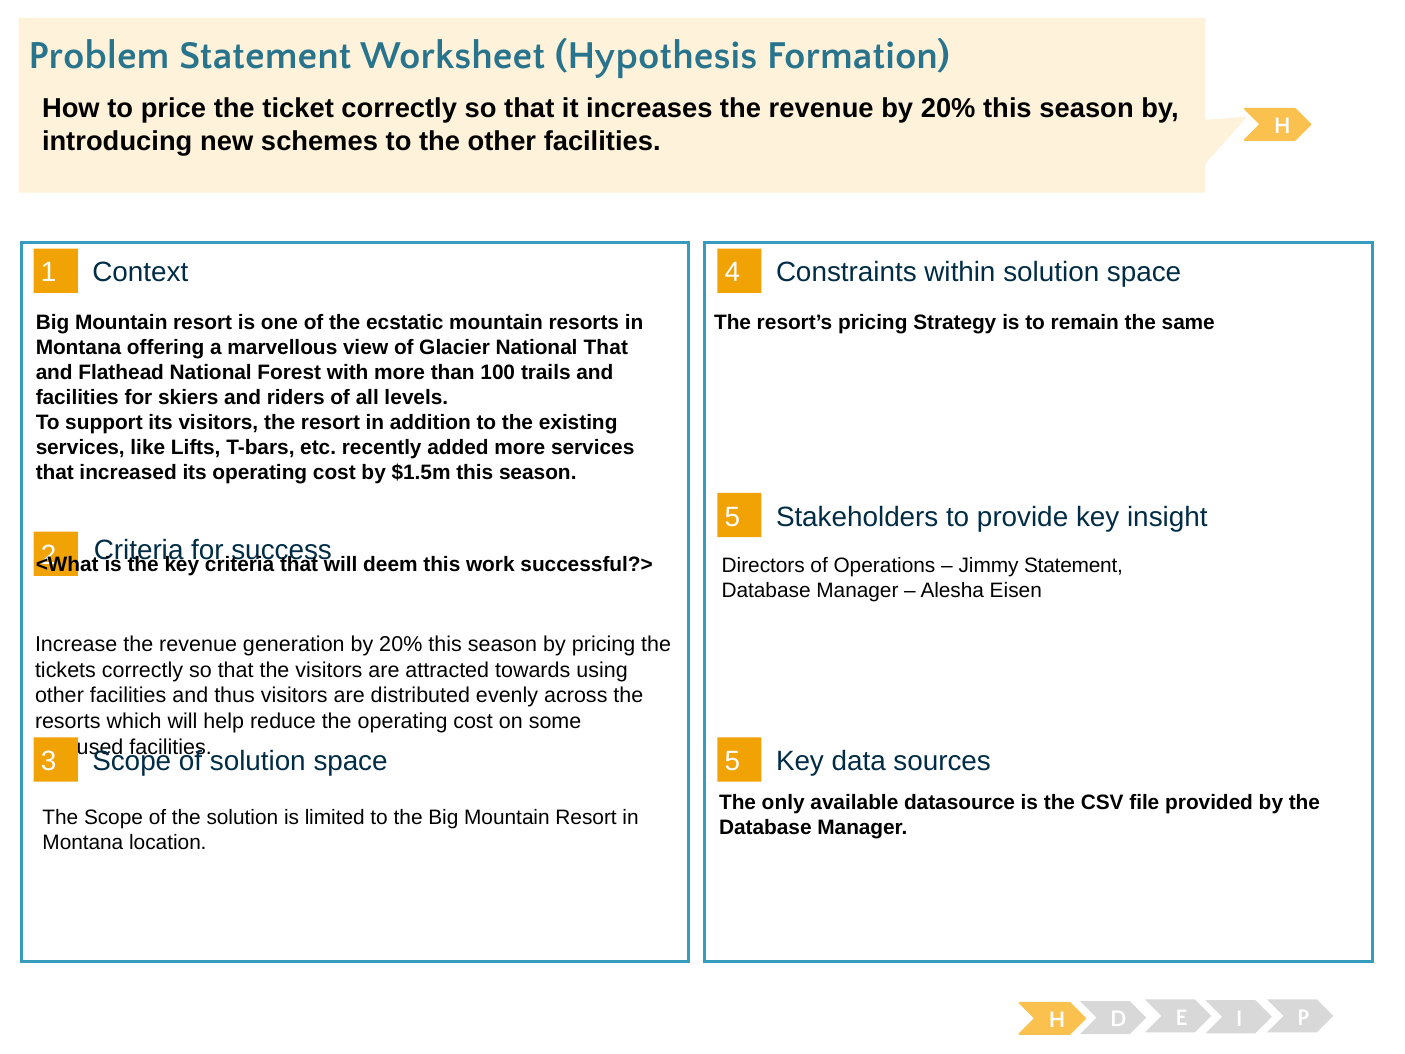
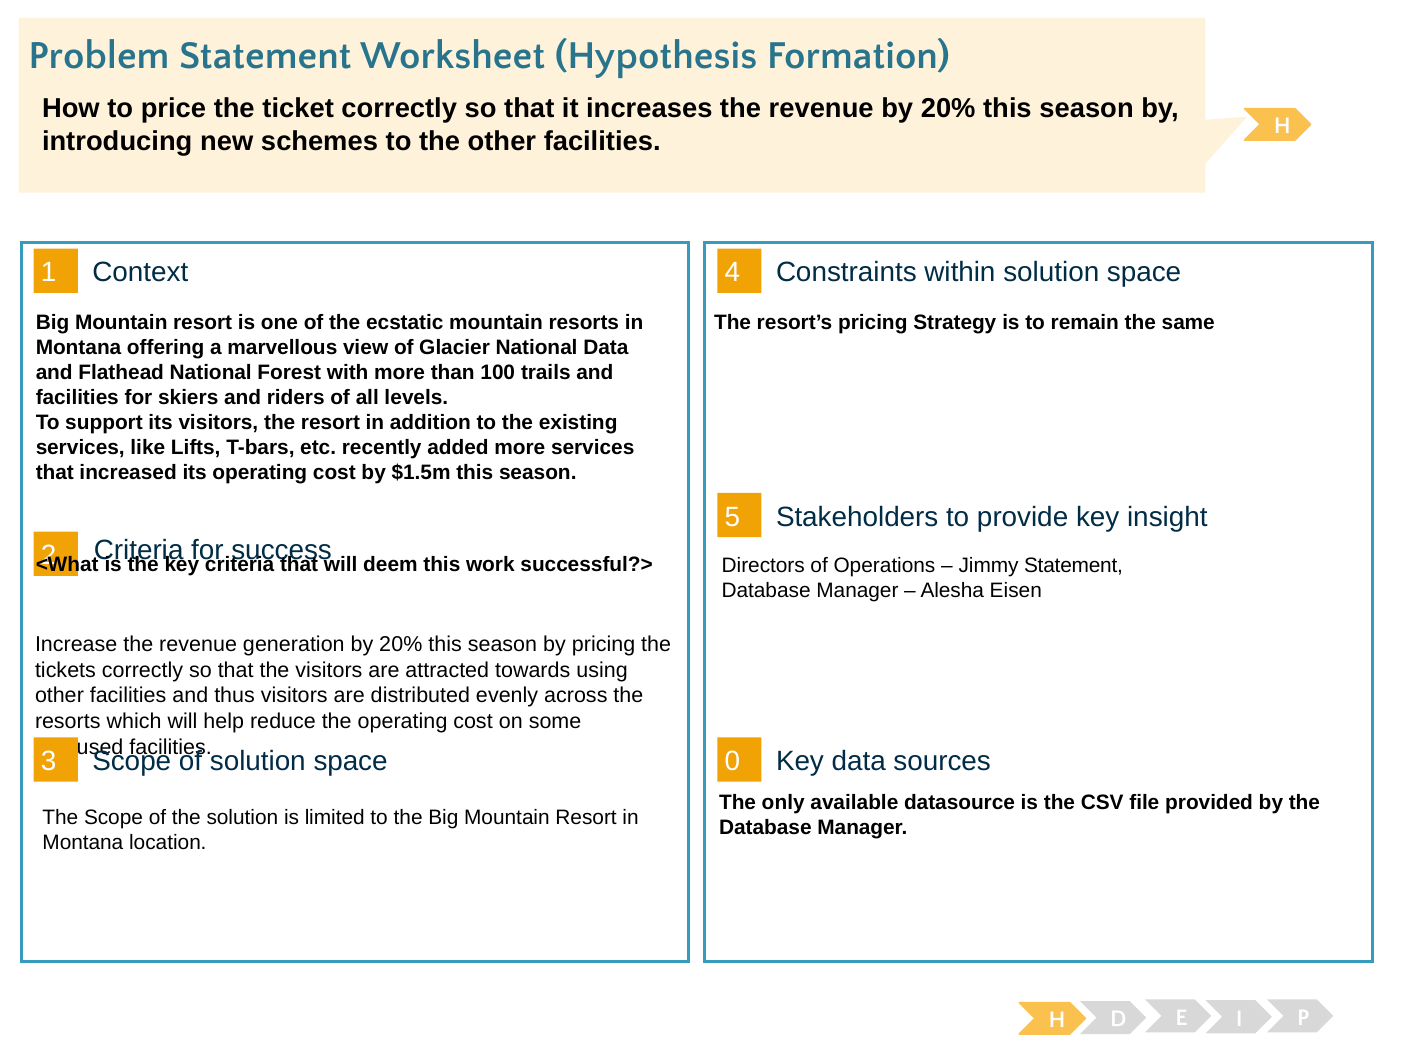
National That: That -> Data (606, 348)
5: 5 -> 0 (732, 761)
